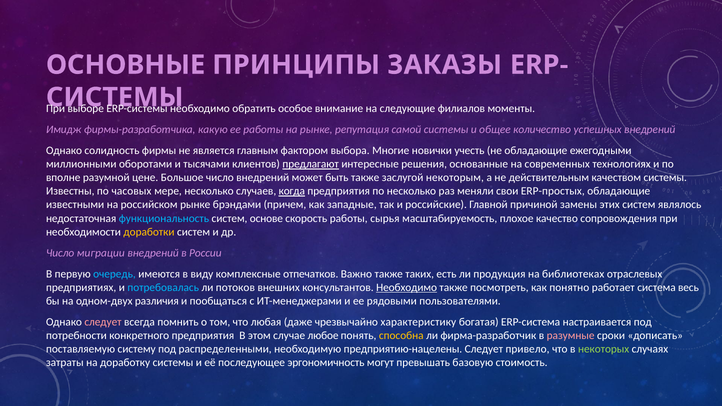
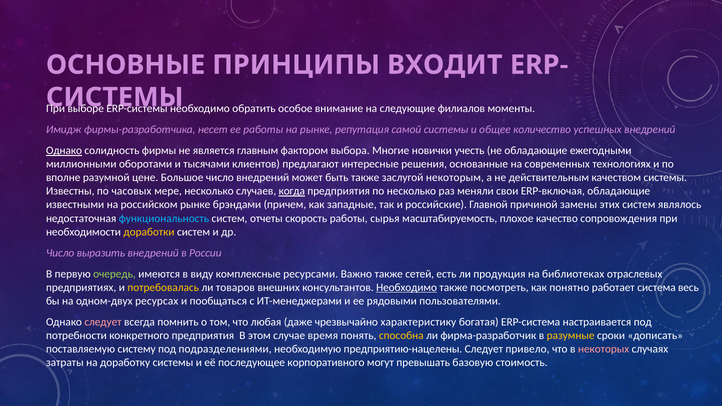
ЗАКАЗЫ: ЗАКАЗЫ -> ВХОДИТ (445, 65)
какую: какую -> несет (213, 130)
Однако underline: none -> present (64, 151)
предлагают underline: present -> none (311, 164)
ERP-простых: ERP-простых -> ERP-включая (553, 191)
основе: основе -> отчеты (266, 218)
миграции: миграции -> выразить (101, 253)
очередь colour: light blue -> light green (114, 274)
отпечатков: отпечатков -> ресурсами (311, 274)
таких: таких -> сетей (420, 274)
потребовалась colour: light blue -> yellow (163, 288)
потоков: потоков -> товаров (235, 288)
различия: различия -> ресурсах (157, 301)
любое: любое -> время (323, 336)
разумные colour: pink -> yellow (571, 336)
распределенными: распределенными -> подразделениями (225, 349)
некоторых colour: light green -> pink (604, 349)
эргономичность: эргономичность -> корпоративного (326, 363)
